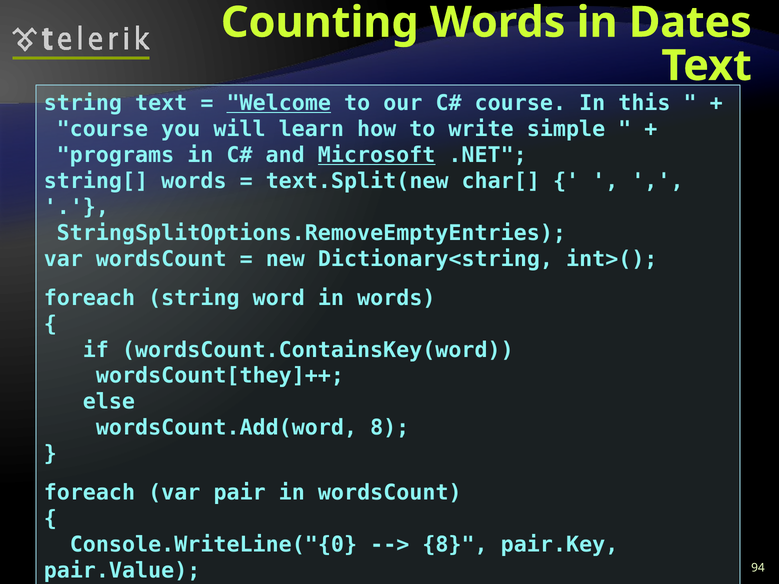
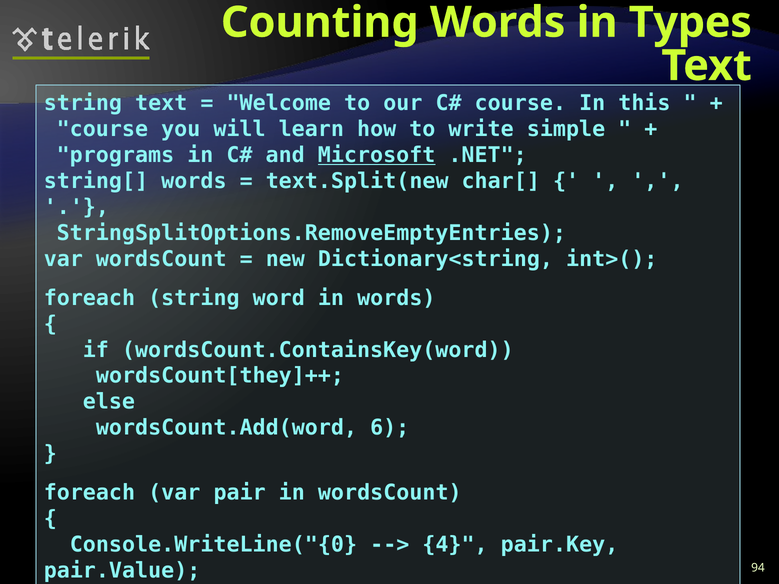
Dates: Dates -> Types (690, 22)
Welcome underline: present -> none (279, 103)
wordsCount.Add(word 8: 8 -> 6 (390, 428)
8: 8 -> 4 (455, 545)
